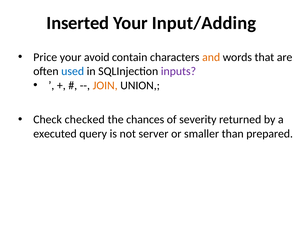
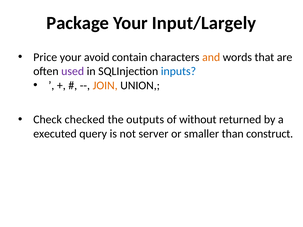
Inserted: Inserted -> Package (78, 23)
Input/Adding: Input/Adding -> Input/Largely (204, 23)
used colour: blue -> purple (73, 71)
inputs colour: purple -> blue (178, 71)
chances: chances -> outputs (145, 120)
severity: severity -> without (198, 120)
prepared: prepared -> construct (270, 134)
